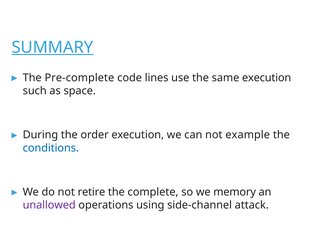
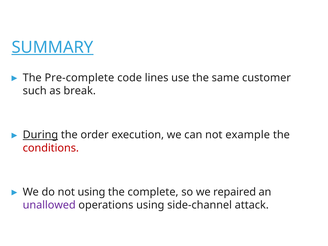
same execution: execution -> customer (267, 78)
space: space -> break (80, 91)
During underline: none -> present (40, 135)
conditions colour: blue -> red (51, 148)
not retire: retire -> using (91, 192)
memory: memory -> repaired (235, 192)
